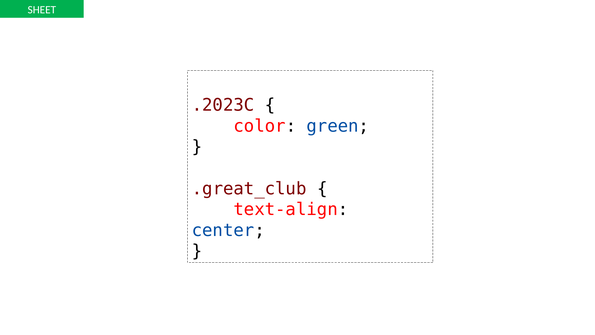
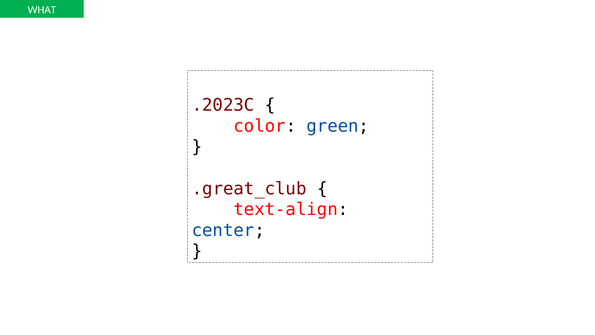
SHEET: SHEET -> WHAT (42, 10)
